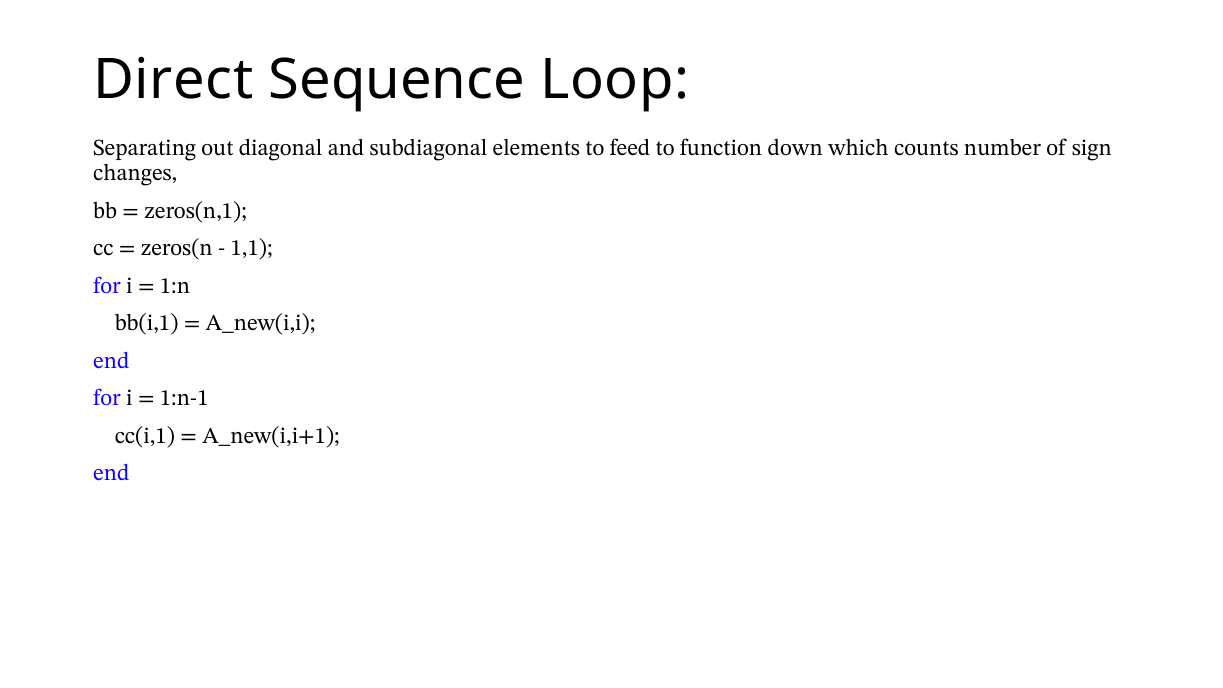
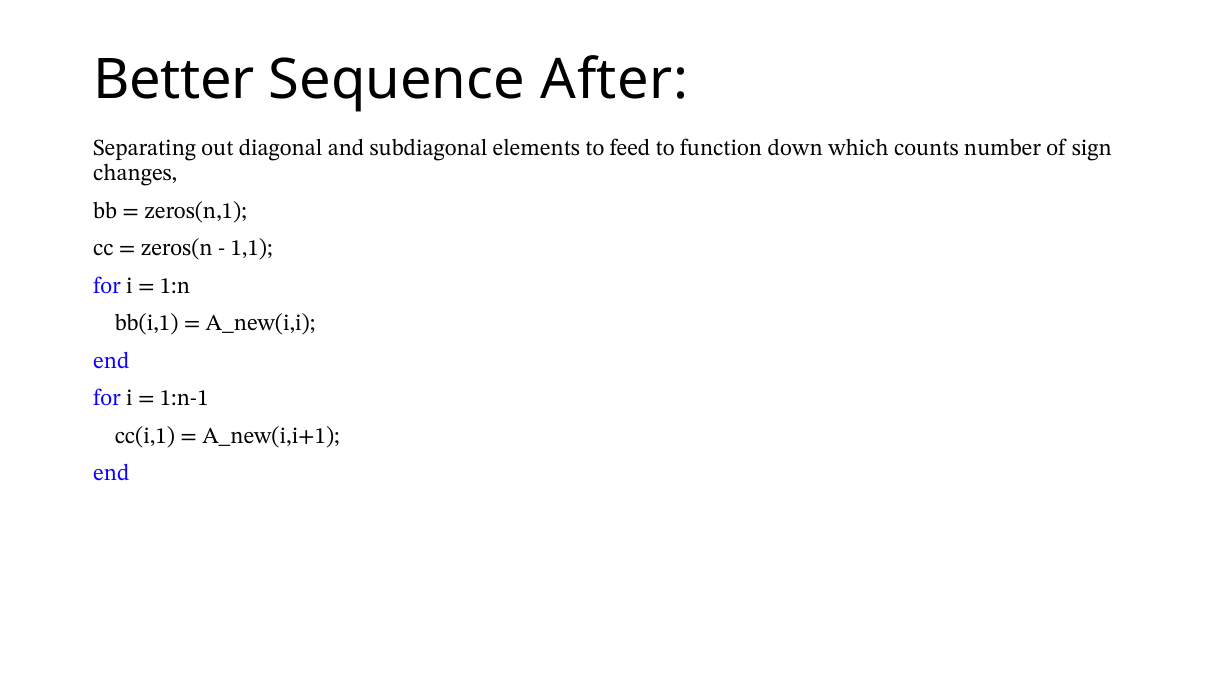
Direct: Direct -> Better (174, 80)
Loop: Loop -> After (615, 80)
